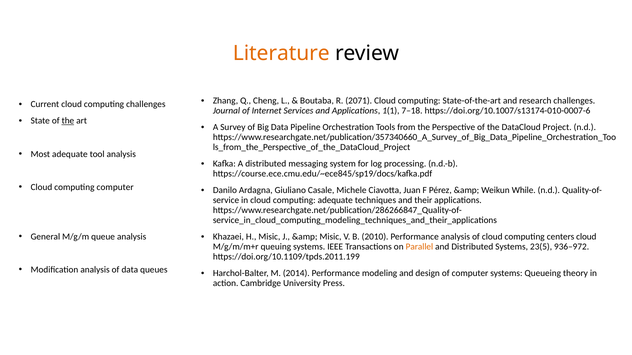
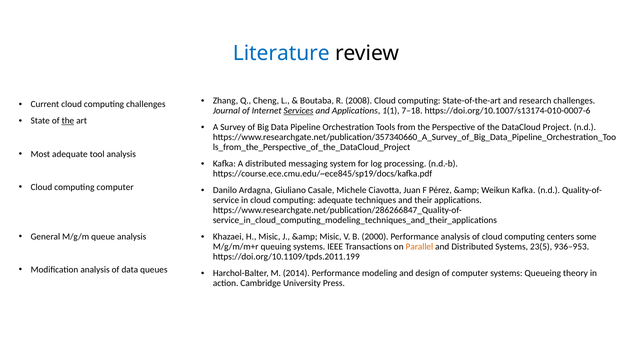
Literature colour: orange -> blue (281, 53)
2071: 2071 -> 2008 (359, 101)
Services underline: none -> present (299, 111)
Weikun While: While -> Kafka (524, 191)
2010: 2010 -> 2000 (375, 237)
centers cloud: cloud -> some (586, 237)
936–972: 936–972 -> 936–953 (572, 247)
